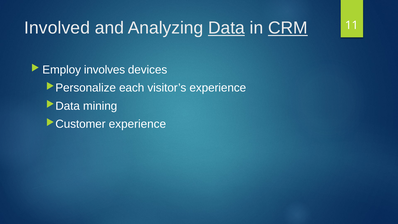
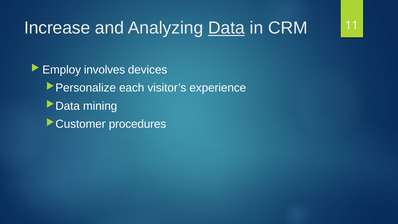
Involved: Involved -> Increase (57, 28)
CRM underline: present -> none (288, 28)
experience: experience -> procedures (137, 124)
